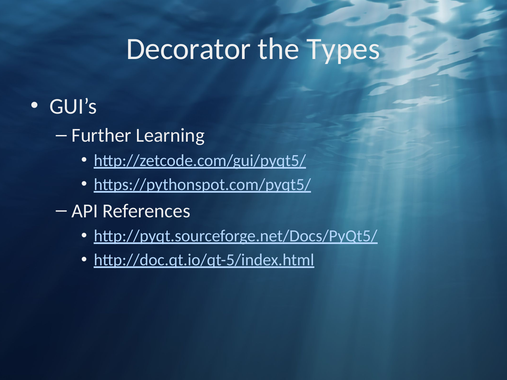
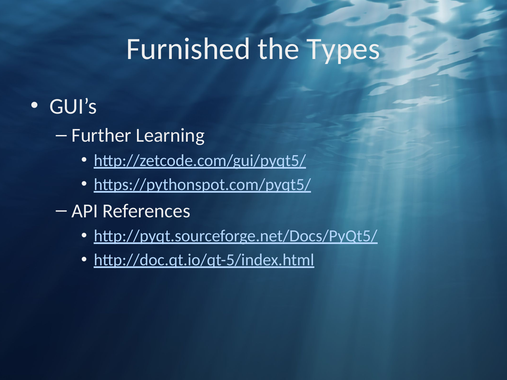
Decorator: Decorator -> Furnished (188, 49)
